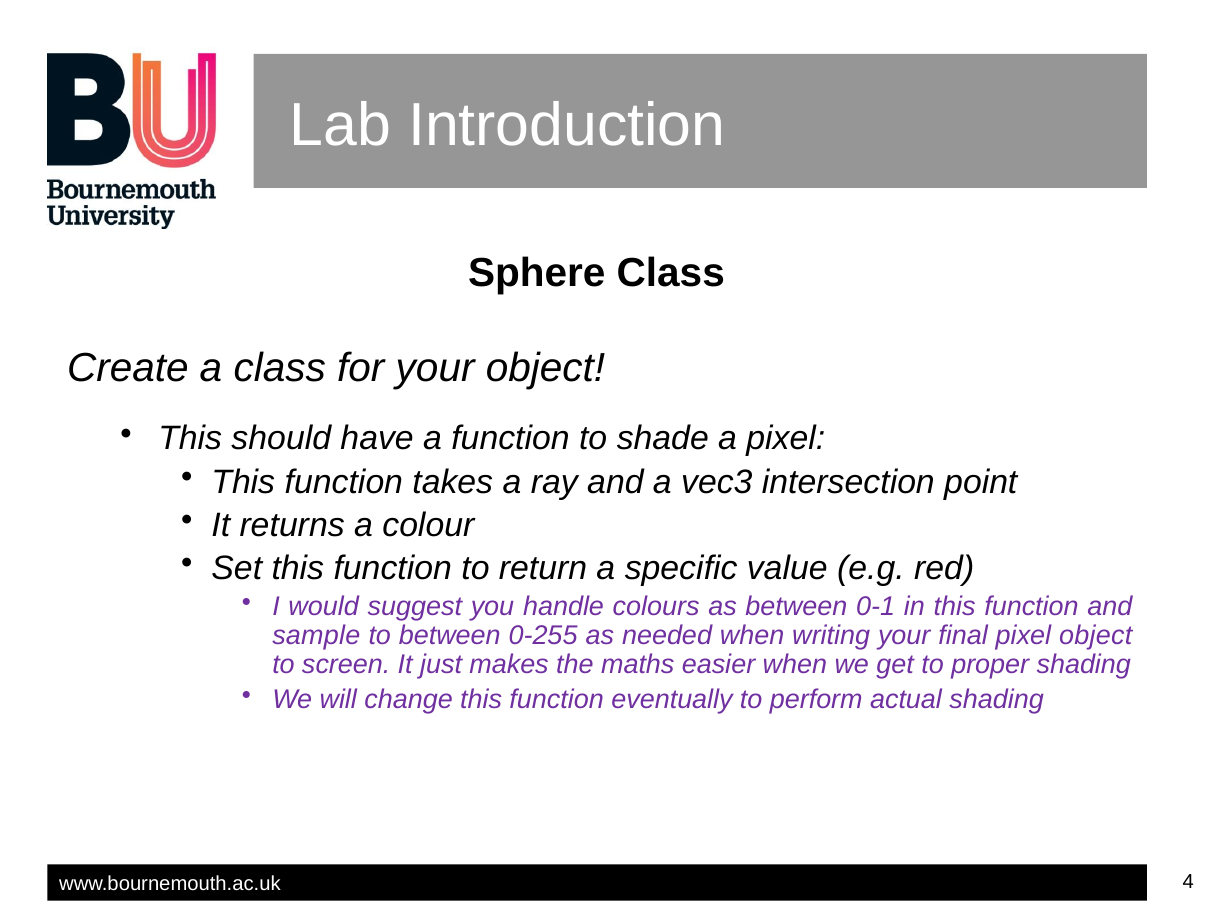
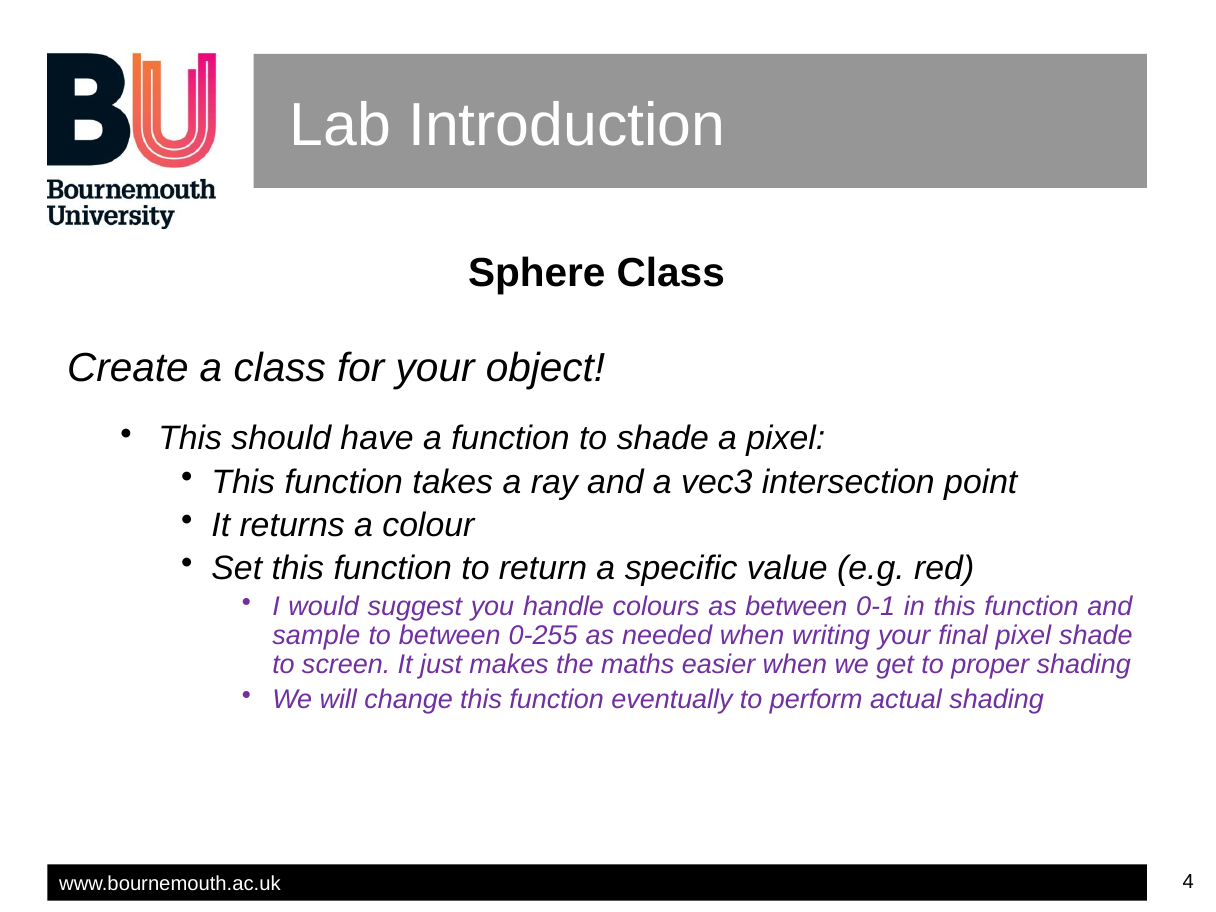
pixel object: object -> shade (1096, 636)
